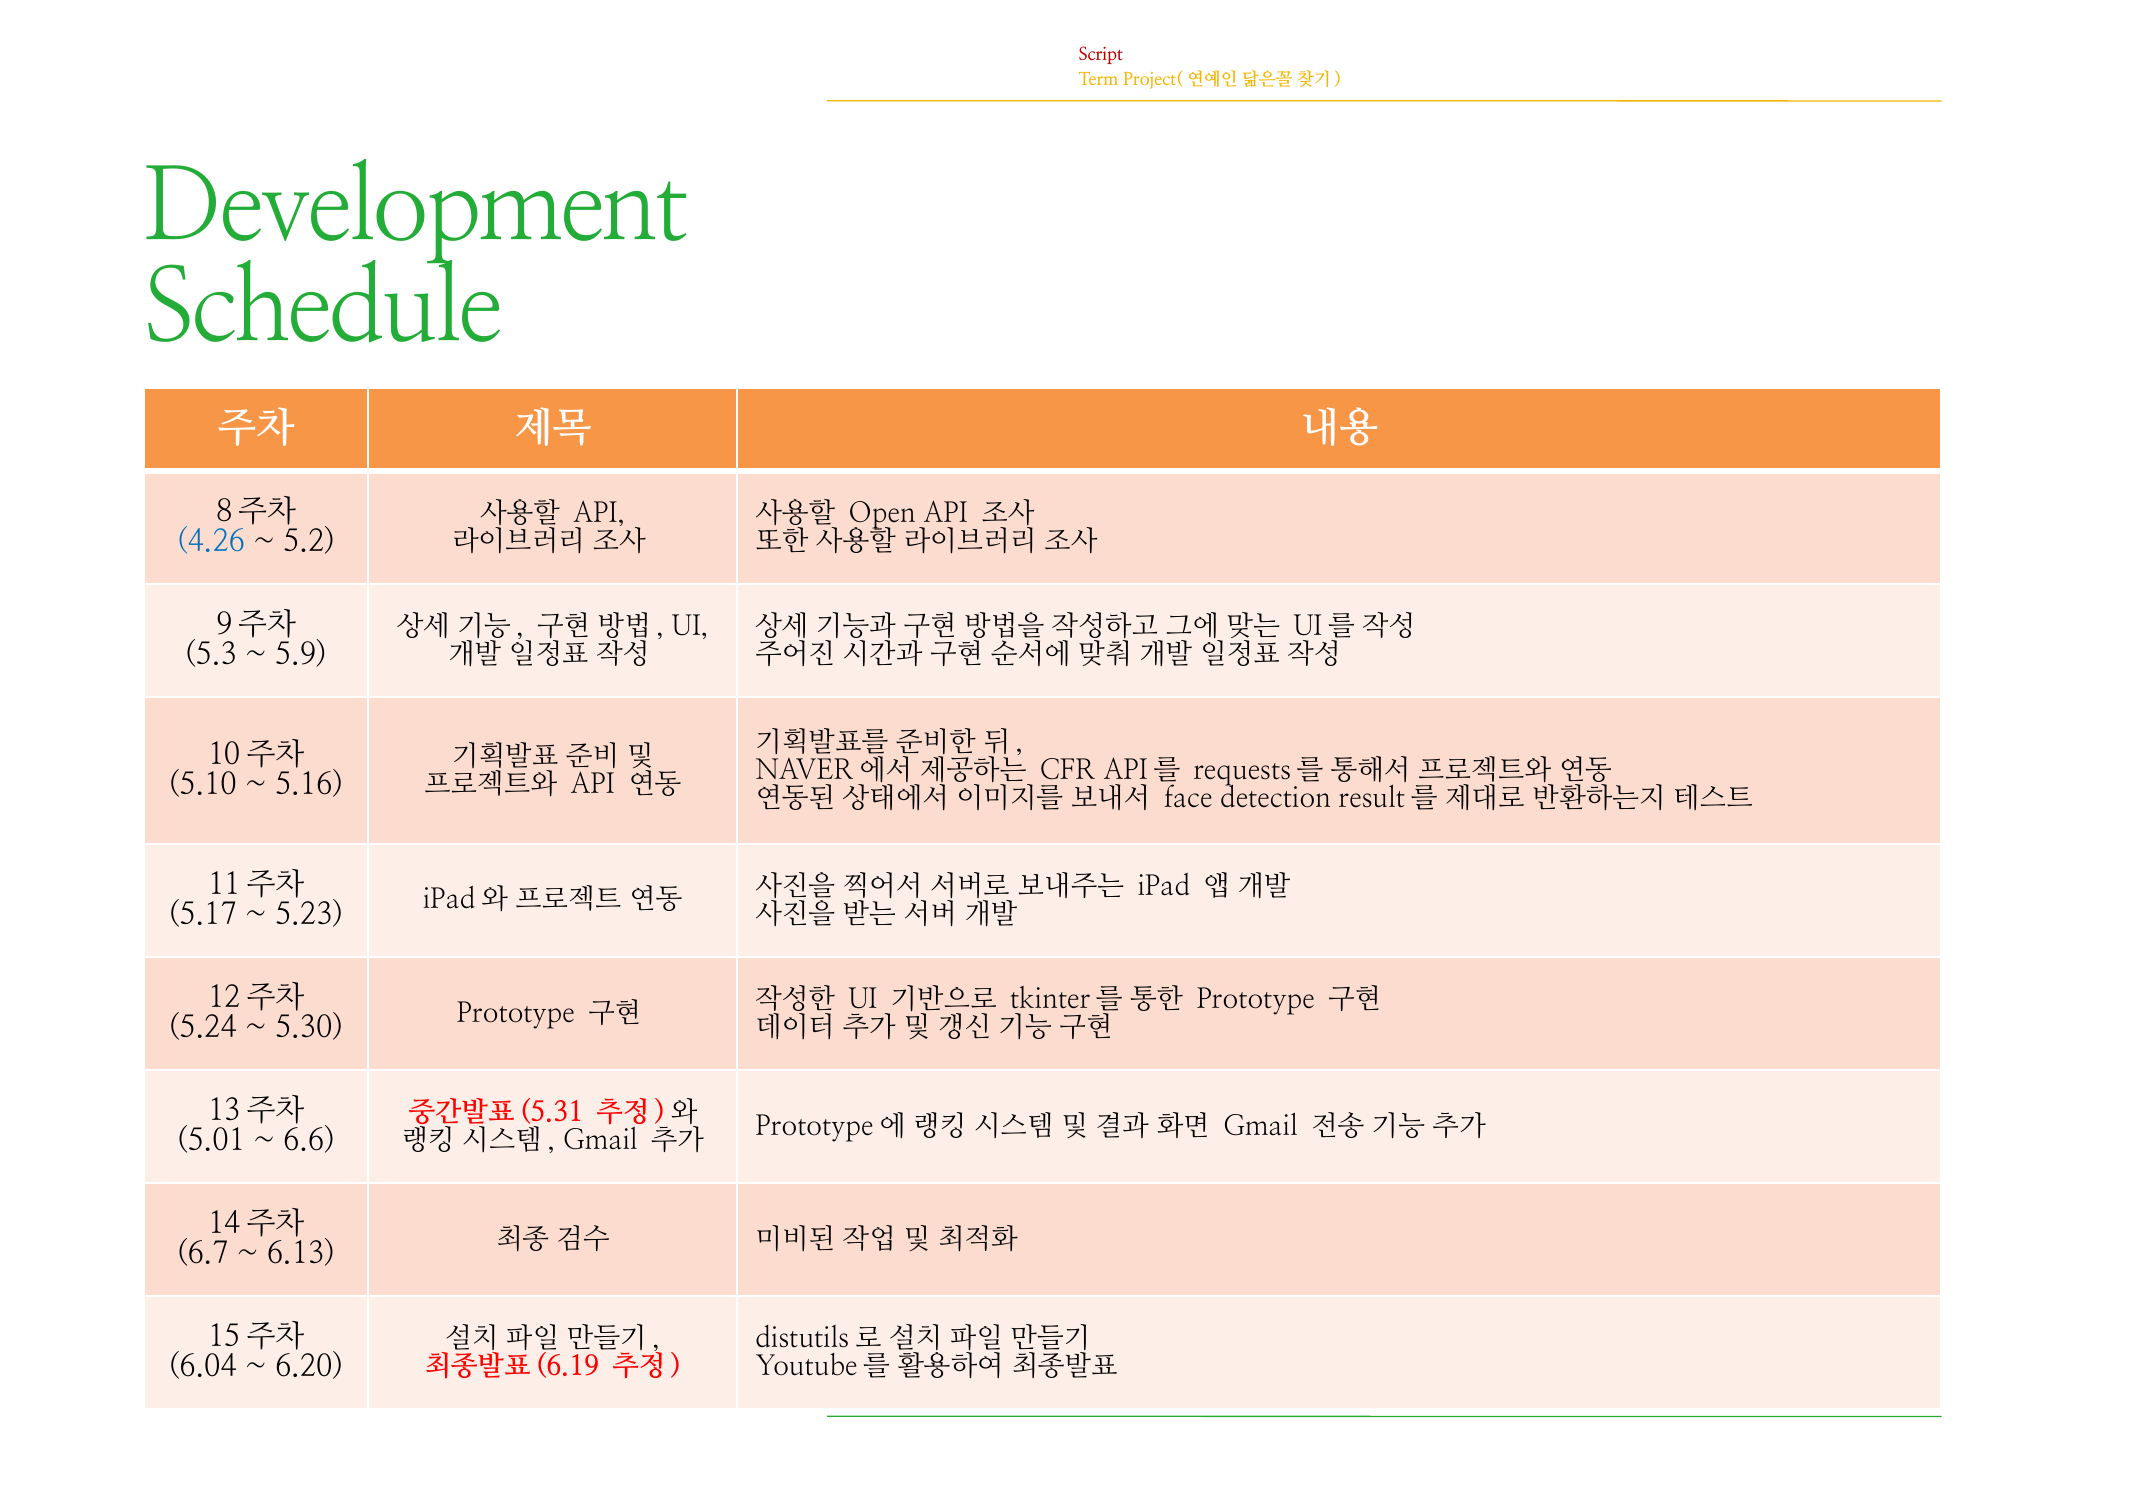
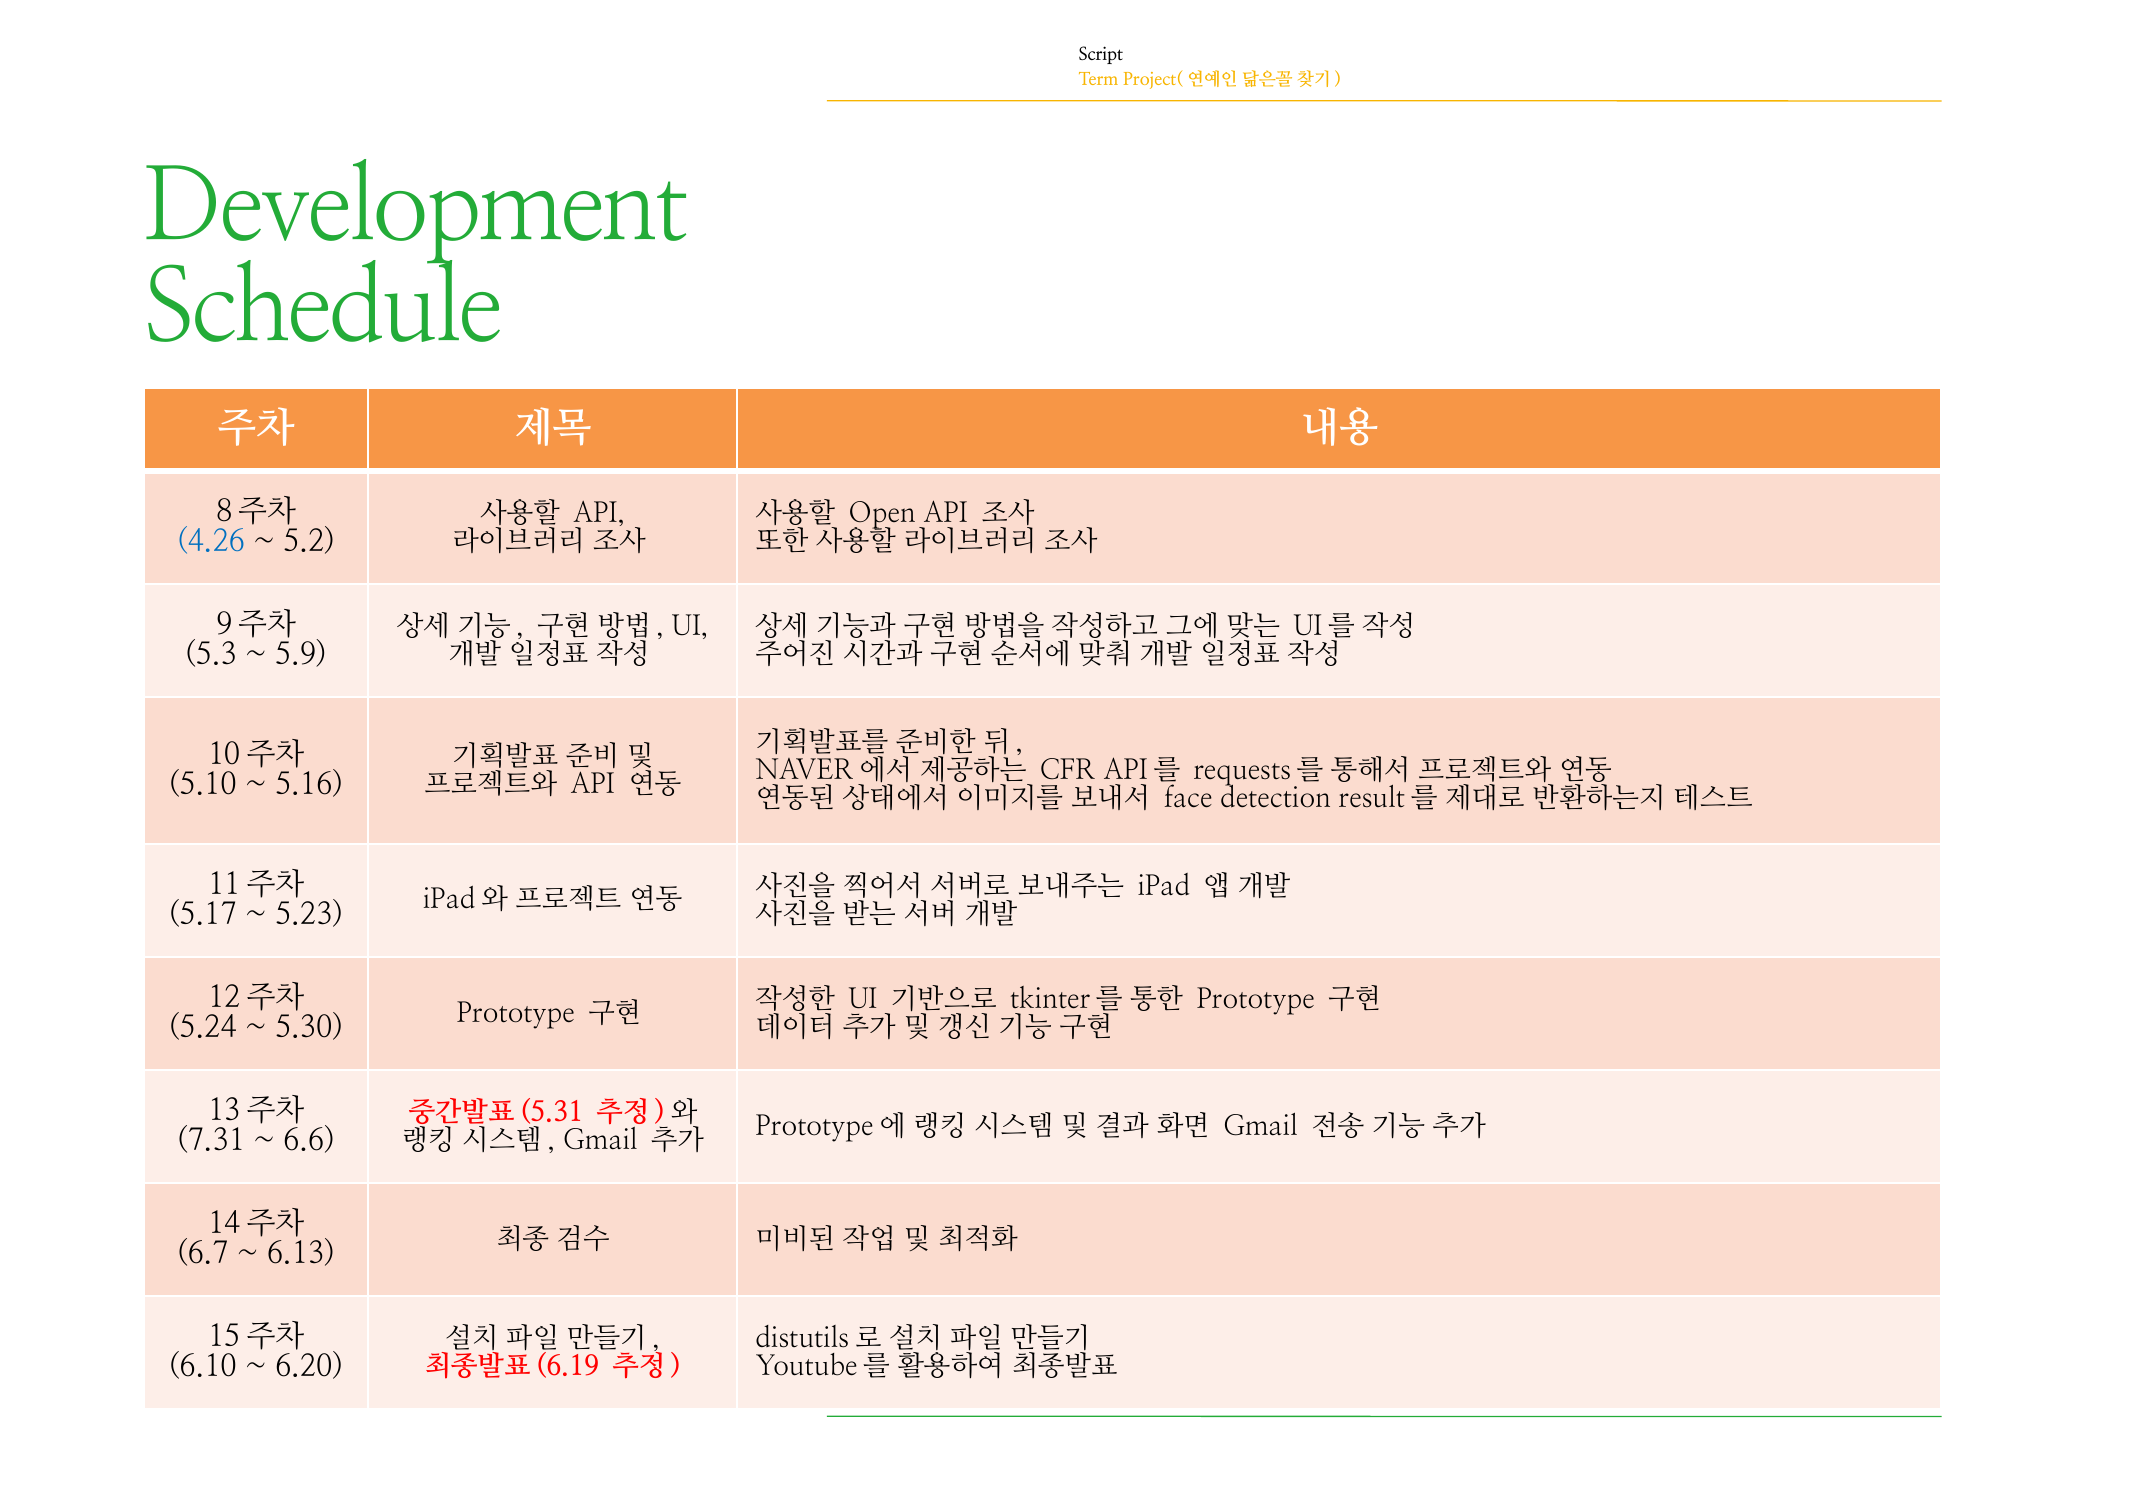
Script colour: red -> black (1101, 55)
5.01: 5.01 -> 7.31 (211, 1141)
6.04: 6.04 -> 6.10 (203, 1367)
